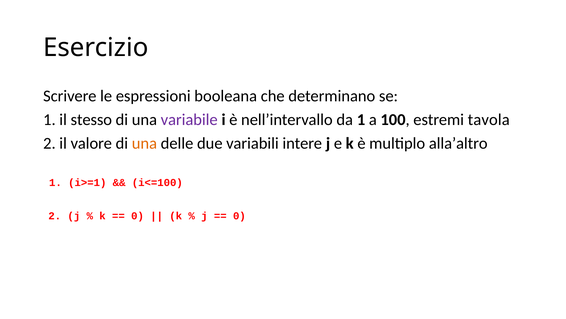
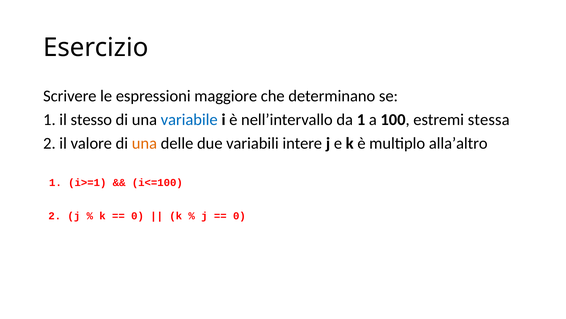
booleana: booleana -> maggiore (226, 96)
variabile colour: purple -> blue (189, 119)
tavola: tavola -> stessa (489, 119)
